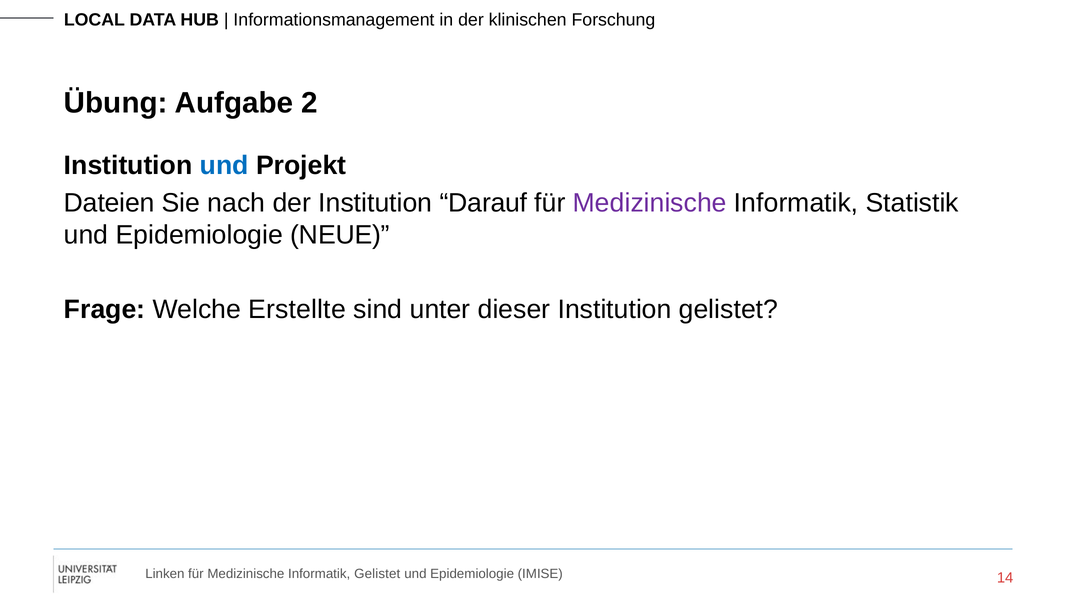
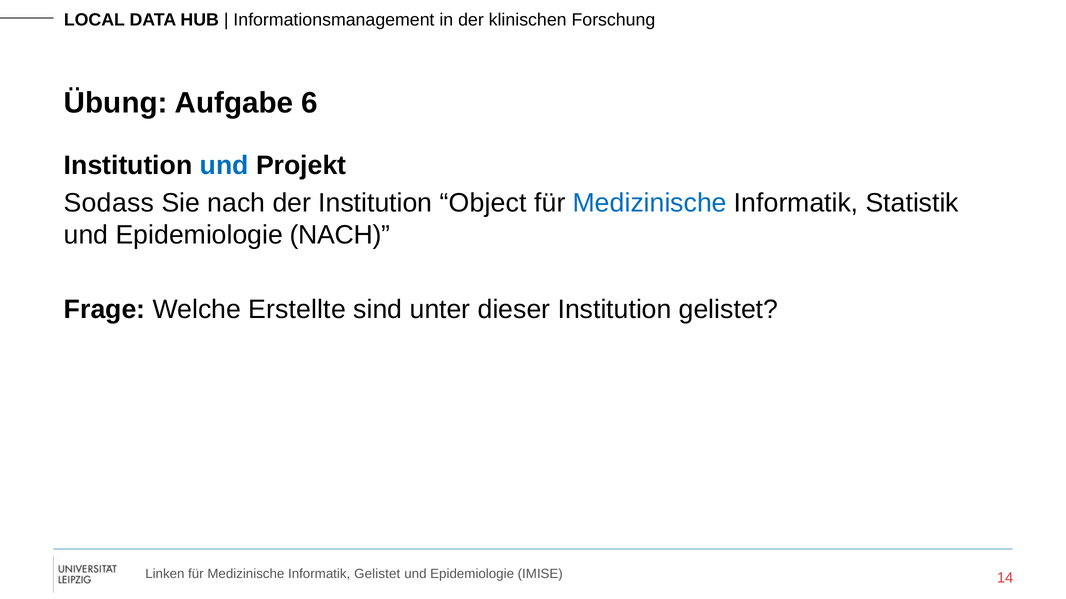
2: 2 -> 6 (310, 103)
Dateien: Dateien -> Sodass (109, 203)
Darauf: Darauf -> Object (483, 203)
Medizinische colour: purple -> blue (650, 203)
Epidemiologie NEUE: NEUE -> NACH (340, 235)
